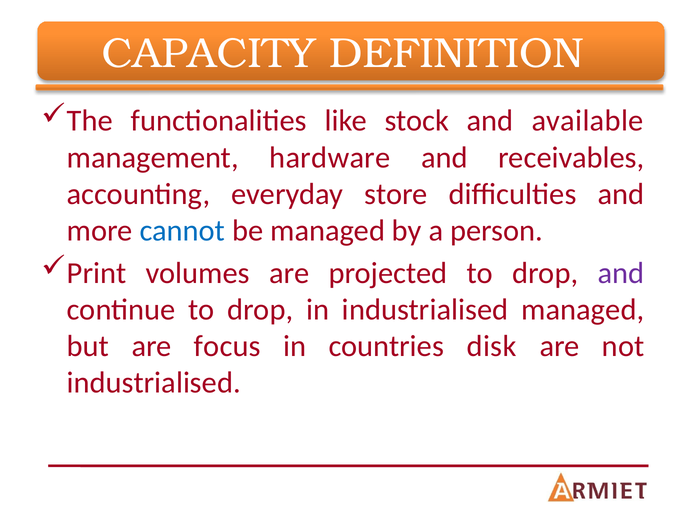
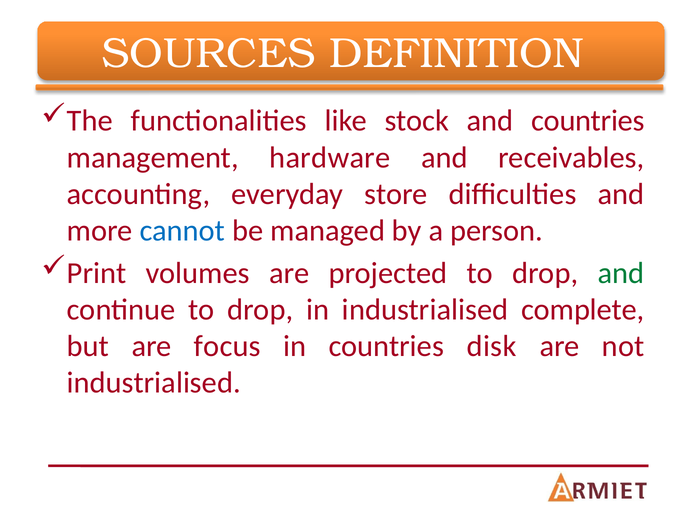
CAPACITY: CAPACITY -> SOURCES (209, 53)
and available: available -> countries (588, 121)
and colour: purple -> green (621, 274)
industrialised managed: managed -> complete (583, 310)
